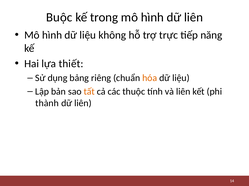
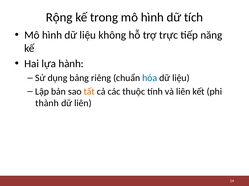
Buộc: Buộc -> Rộng (59, 17)
hình dữ liên: liên -> tích (194, 17)
thiết: thiết -> hành (71, 64)
hóa colour: orange -> blue (150, 78)
